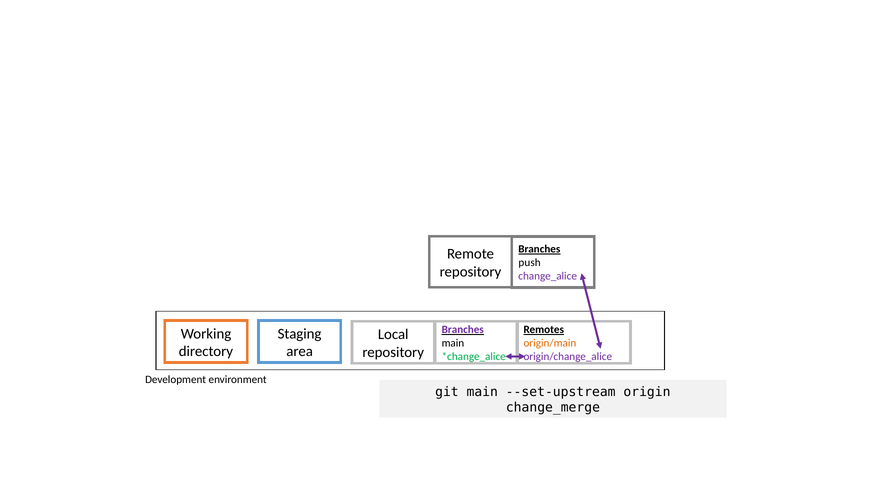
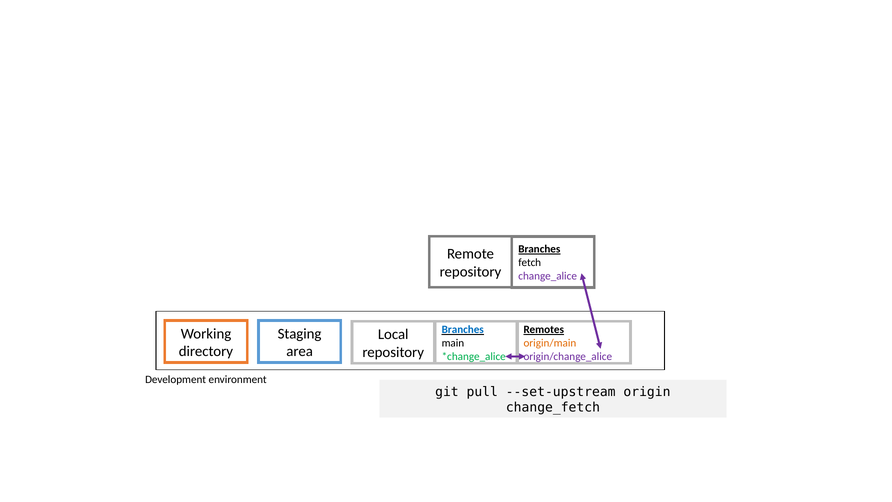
push: push -> fetch (530, 263)
Branches colour: purple -> blue (463, 329)
git main: main -> pull (482, 392)
change_merge: change_merge -> change_fetch (553, 407)
